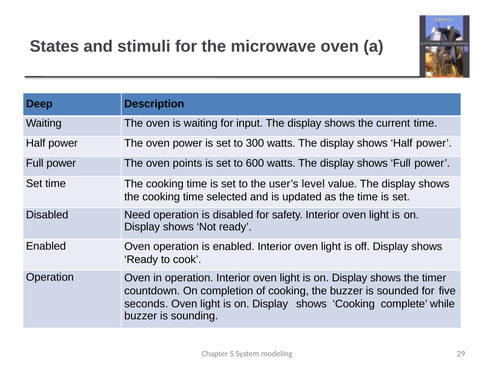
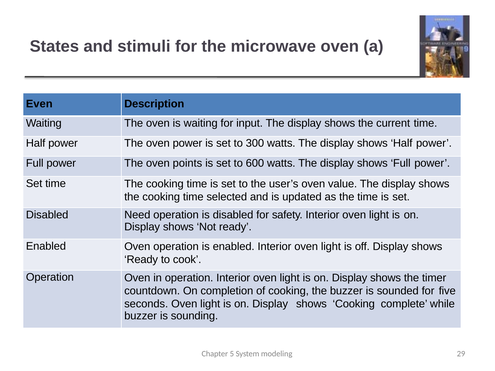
Deep: Deep -> Even (39, 104)
user’s level: level -> oven (313, 184)
